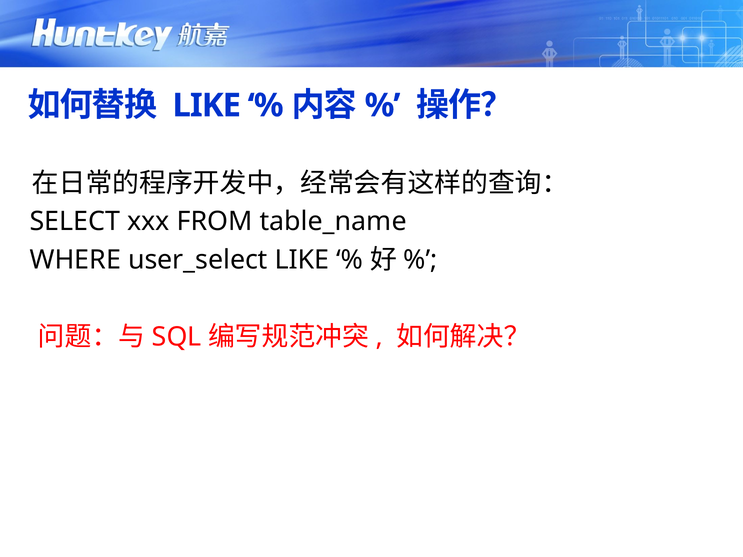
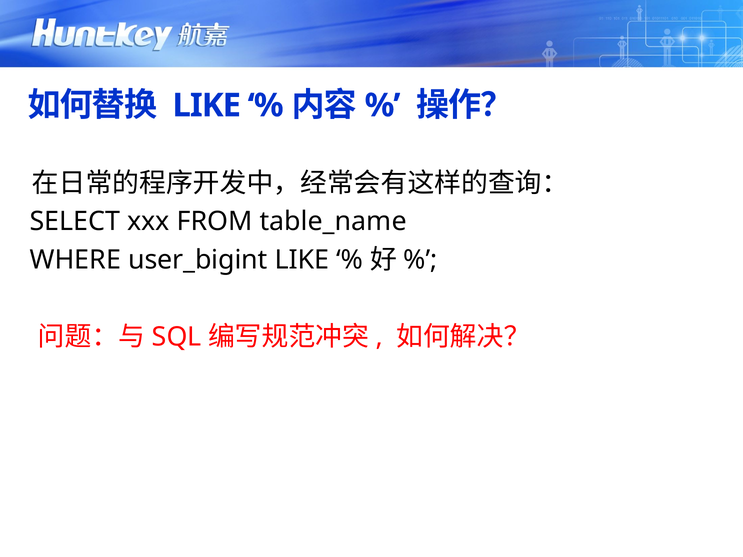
user_select: user_select -> user_bigint (198, 260)
